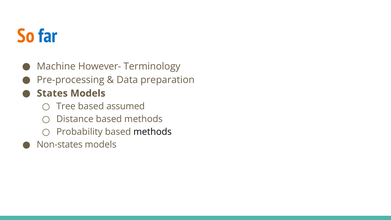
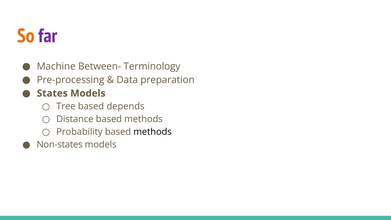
far colour: blue -> purple (48, 36)
However-: However- -> Between- (100, 66)
assumed: assumed -> depends (126, 106)
